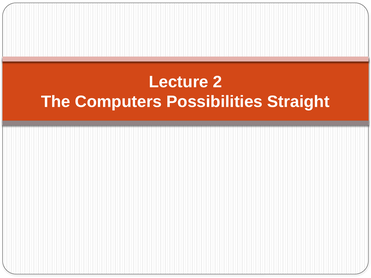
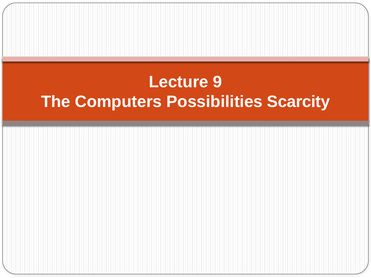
2: 2 -> 9 (217, 82)
Straight: Straight -> Scarcity (298, 102)
